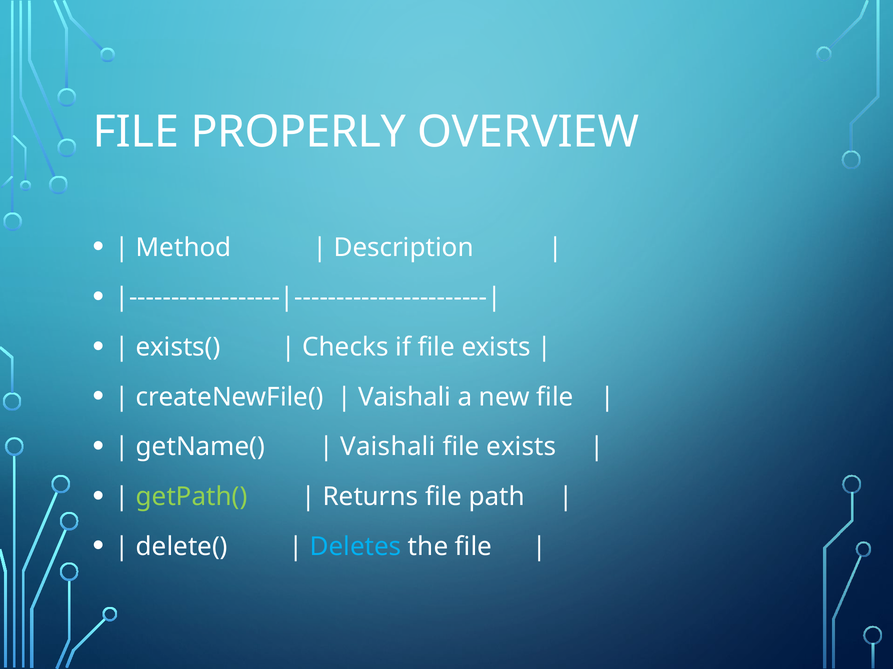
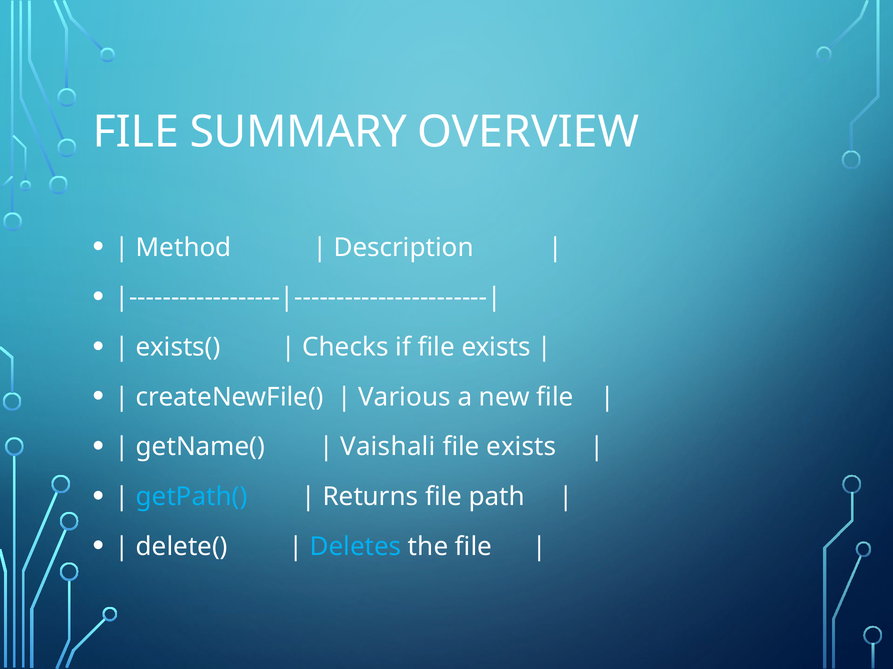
PROPERLY: PROPERLY -> SUMMARY (298, 132)
Vaishali: Vaishali -> Various (405, 398)
getPath( colour: light green -> light blue (192, 497)
